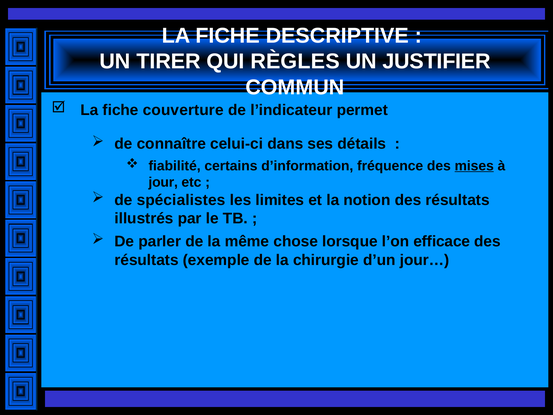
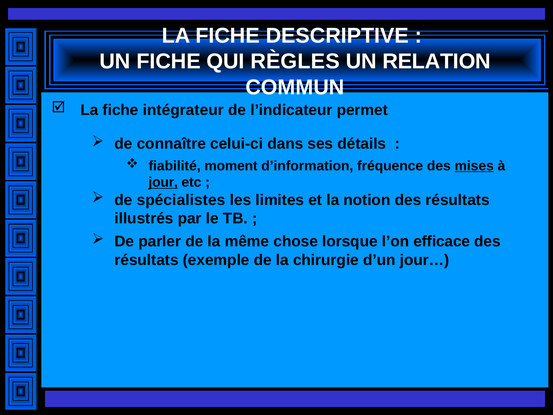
UN TIRER: TIRER -> FICHE (169, 61)
JUSTIFIER: JUSTIFIER -> RELATION (437, 61)
couverture: couverture -> intégrateur (183, 110)
certains: certains -> moment (231, 166)
jour underline: none -> present (163, 182)
